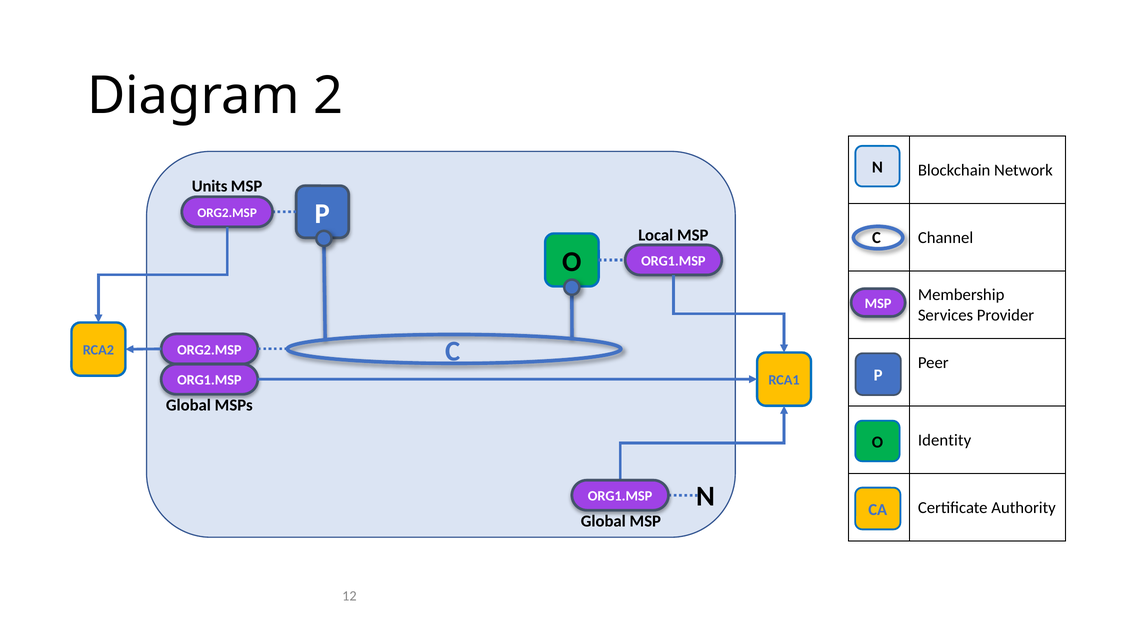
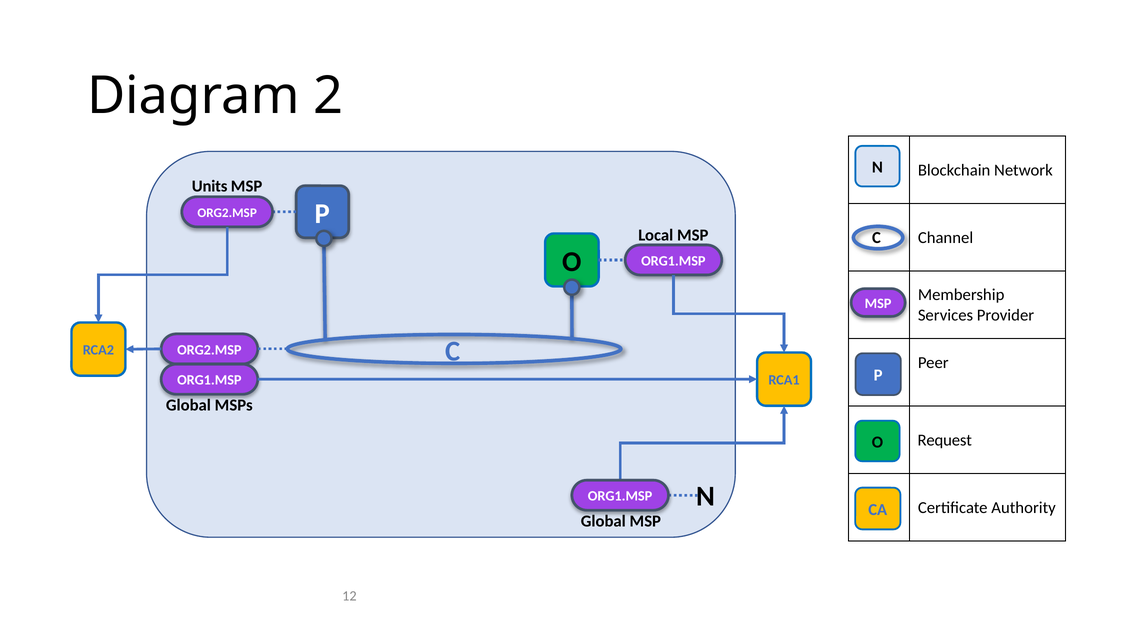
Identity: Identity -> Request (945, 440)
